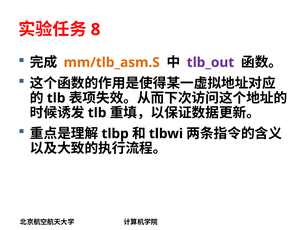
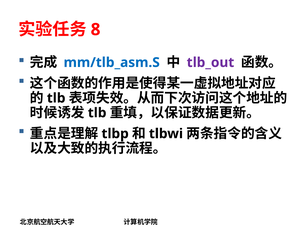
mm/tlb_asm.S colour: orange -> blue (112, 63)
